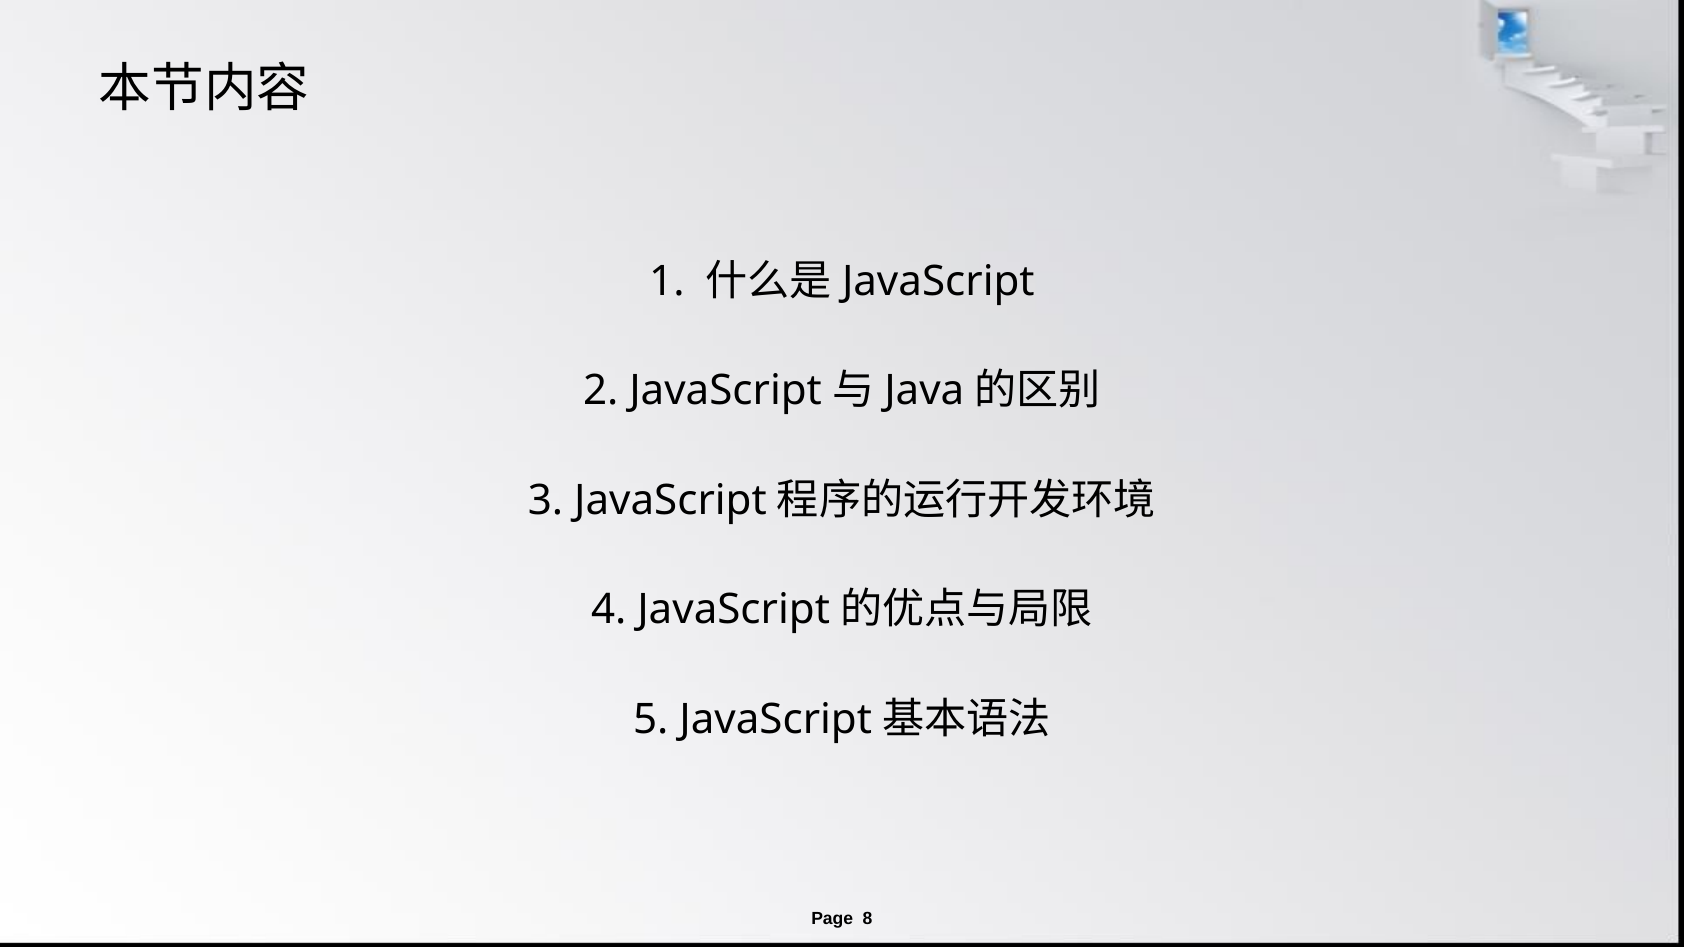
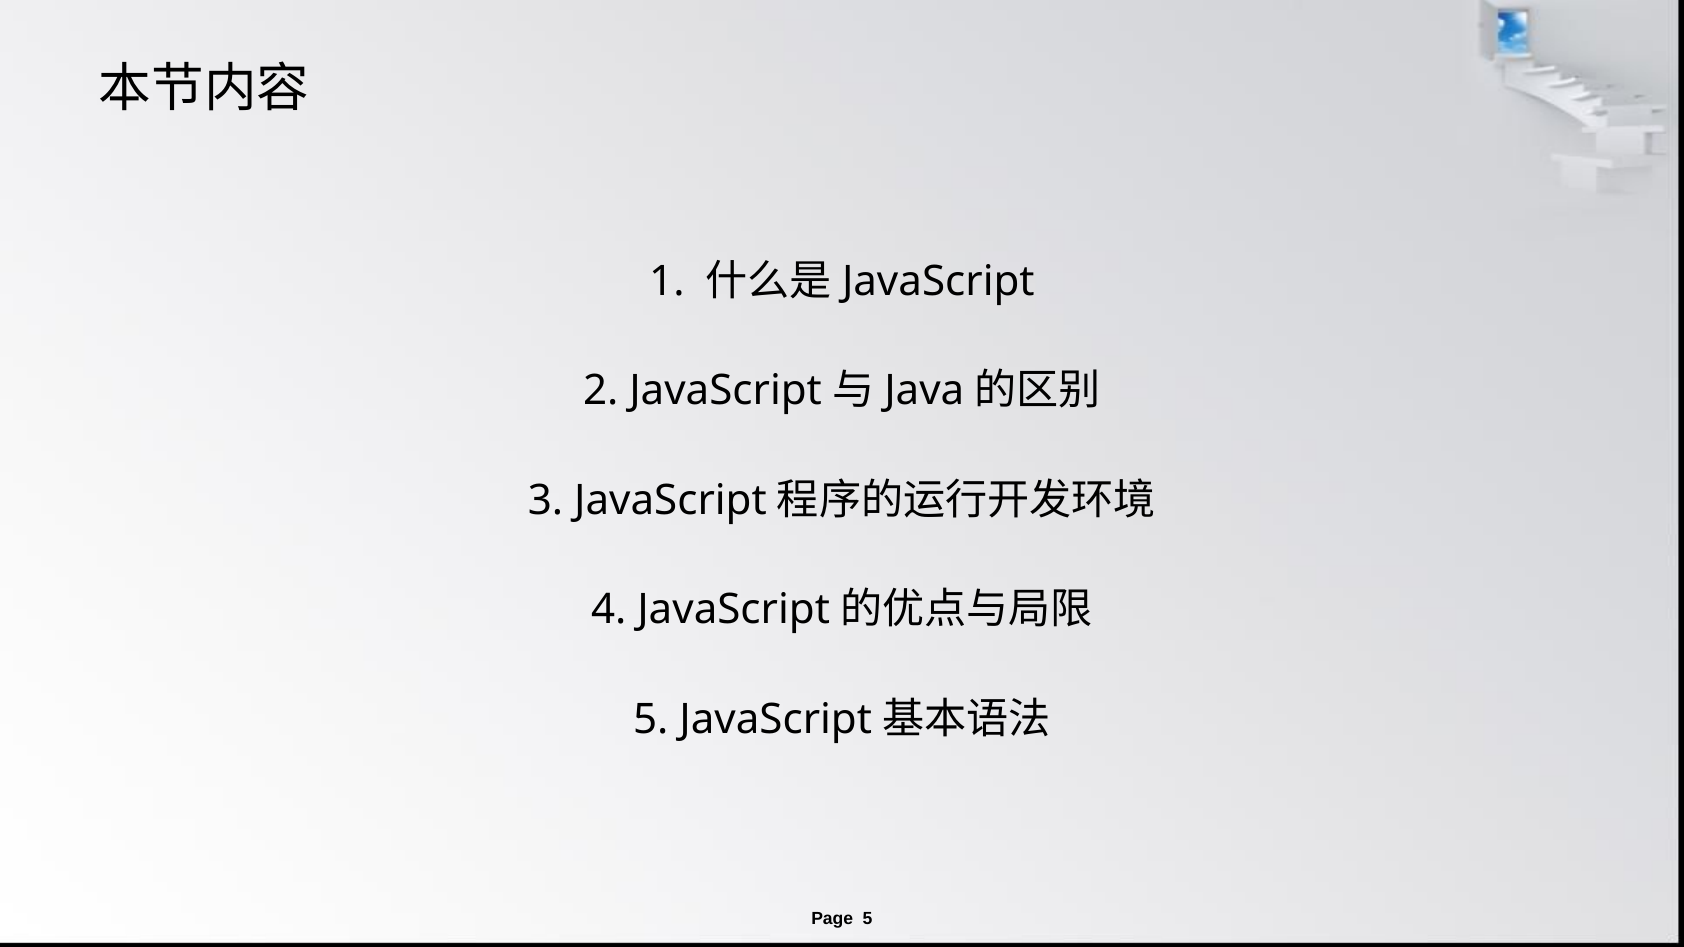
8: 8 -> 5 (868, 919)
